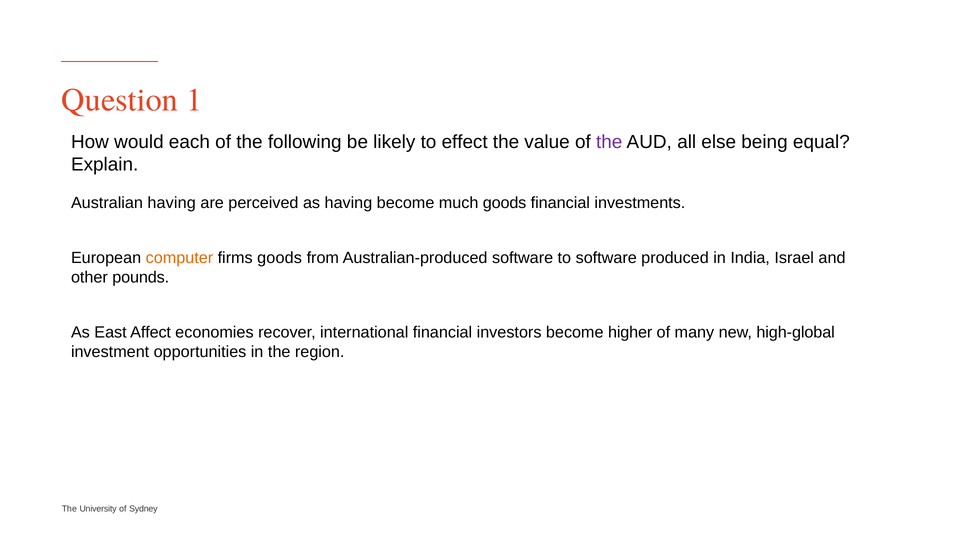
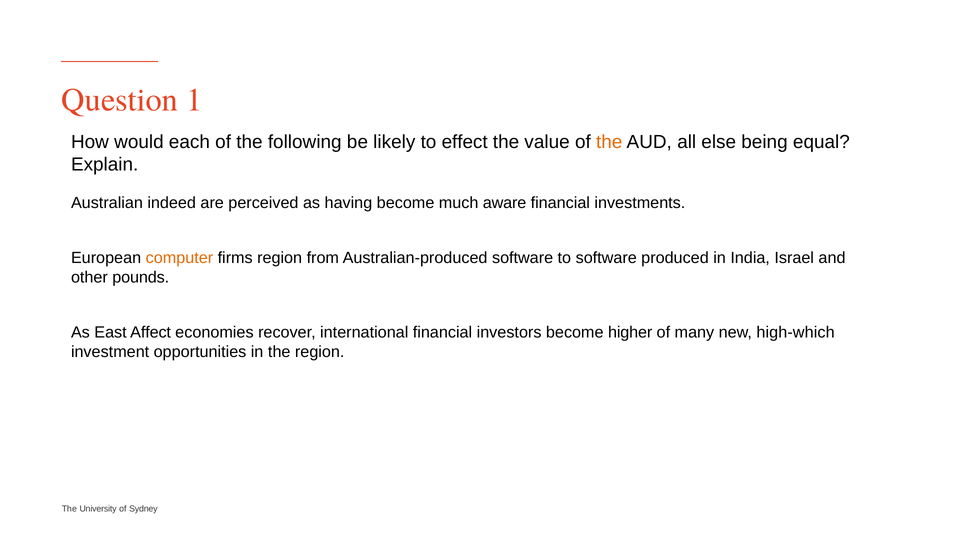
the colour: purple -> orange (609, 142)
Australian having: having -> indeed (172, 203)
much goods: goods -> aware (505, 203)
firms goods: goods -> region (280, 258)
high-global: high-global -> high-which (796, 333)
